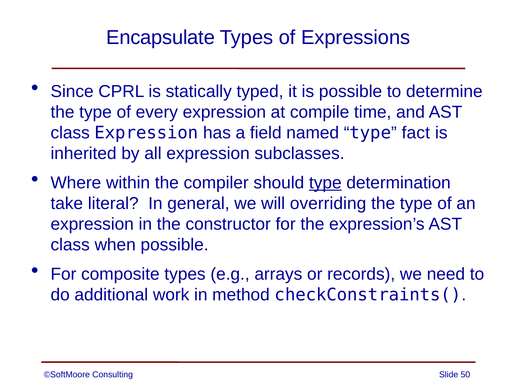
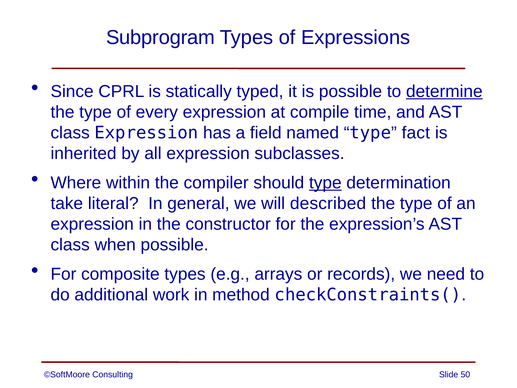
Encapsulate: Encapsulate -> Subprogram (161, 38)
determine underline: none -> present (444, 91)
overriding: overriding -> described (328, 203)
